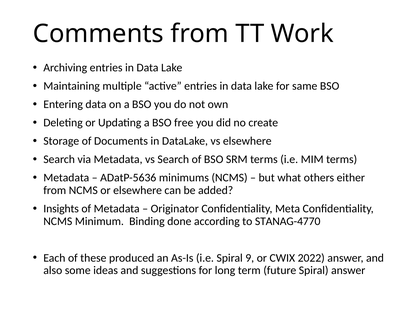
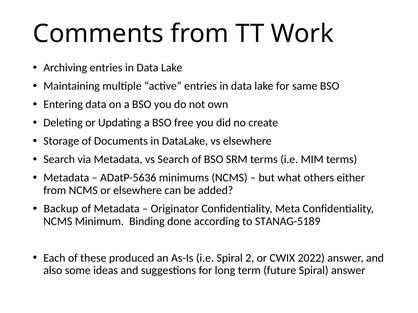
Insights: Insights -> Backup (61, 209)
STANAG-4770: STANAG-4770 -> STANAG-5189 (288, 222)
9: 9 -> 2 (250, 258)
